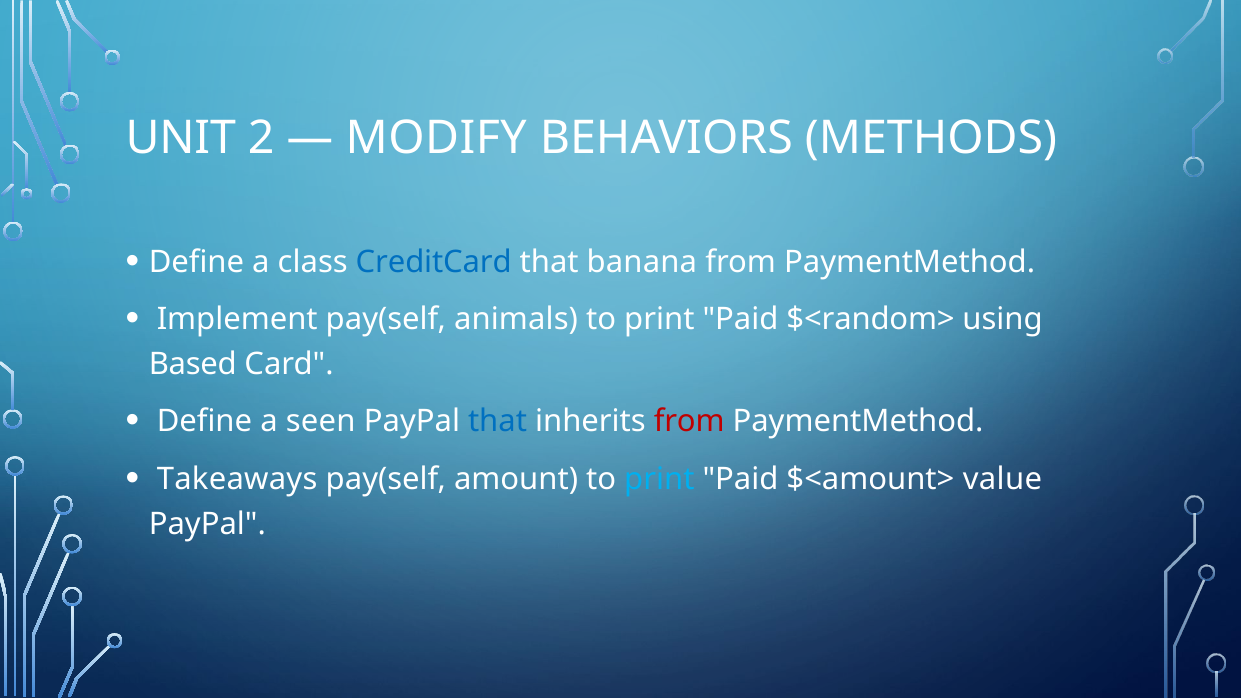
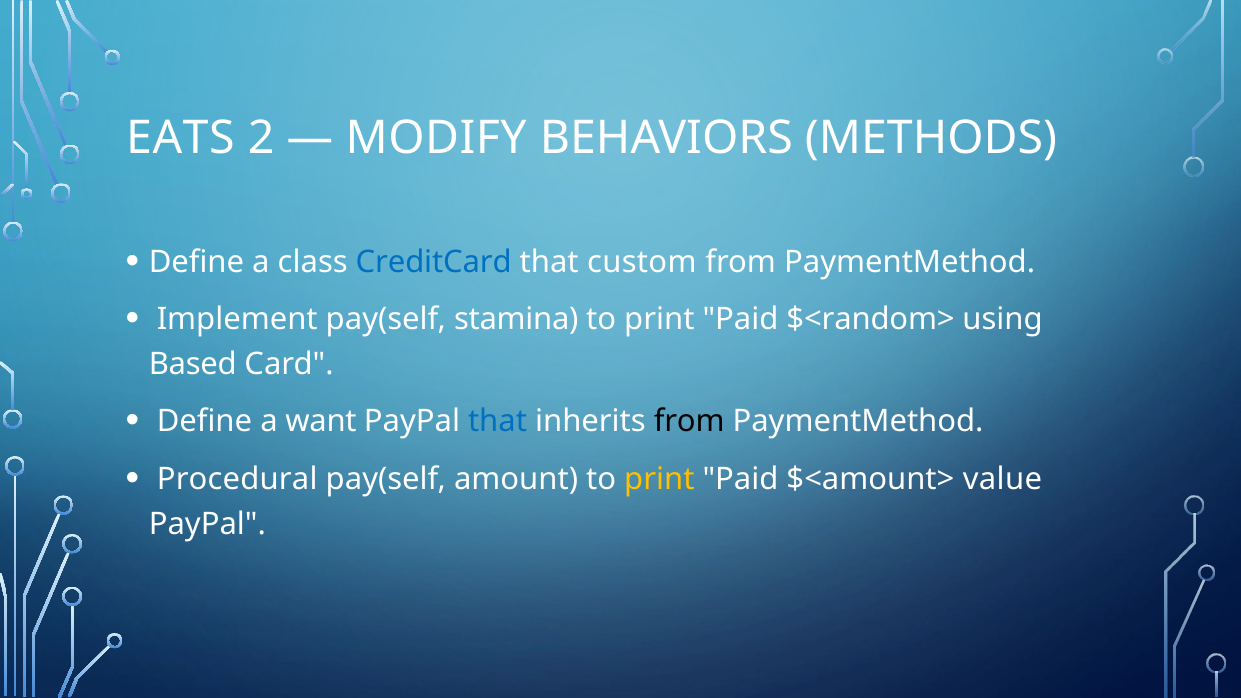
UNIT: UNIT -> EATS (180, 138)
banana: banana -> custom (642, 262)
animals: animals -> stamina (516, 319)
seen: seen -> want (321, 422)
from colour: red -> black (689, 422)
Takeaways: Takeaways -> Procedural (237, 479)
print colour: light blue -> yellow (659, 479)
